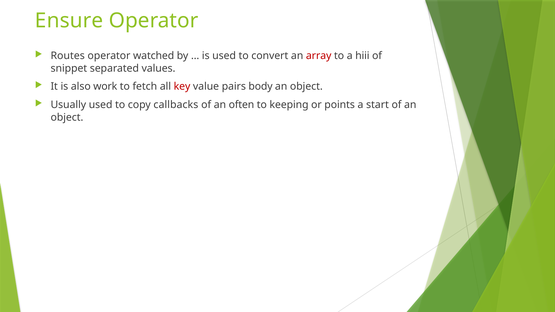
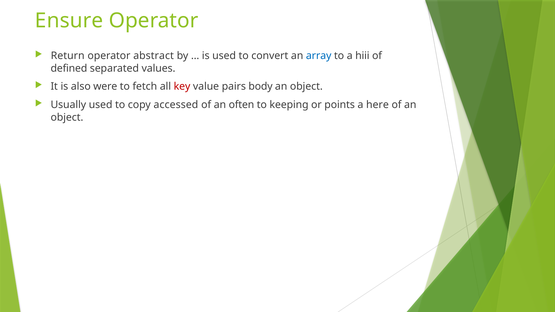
Routes: Routes -> Return (68, 56)
watched: watched -> abstract (154, 56)
array colour: red -> blue (319, 56)
snippet: snippet -> defined (69, 68)
work: work -> were (105, 87)
callbacks: callbacks -> accessed (176, 105)
start: start -> here (377, 105)
